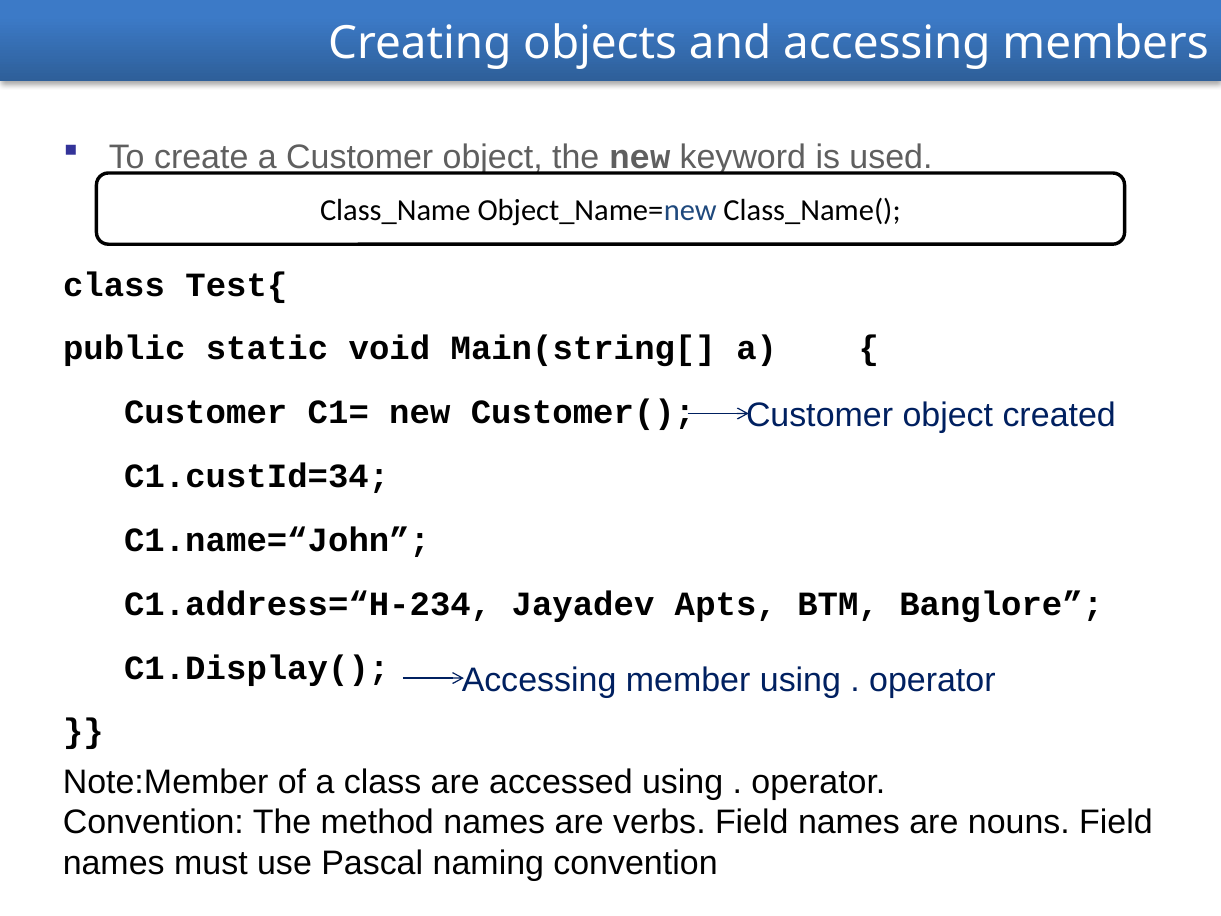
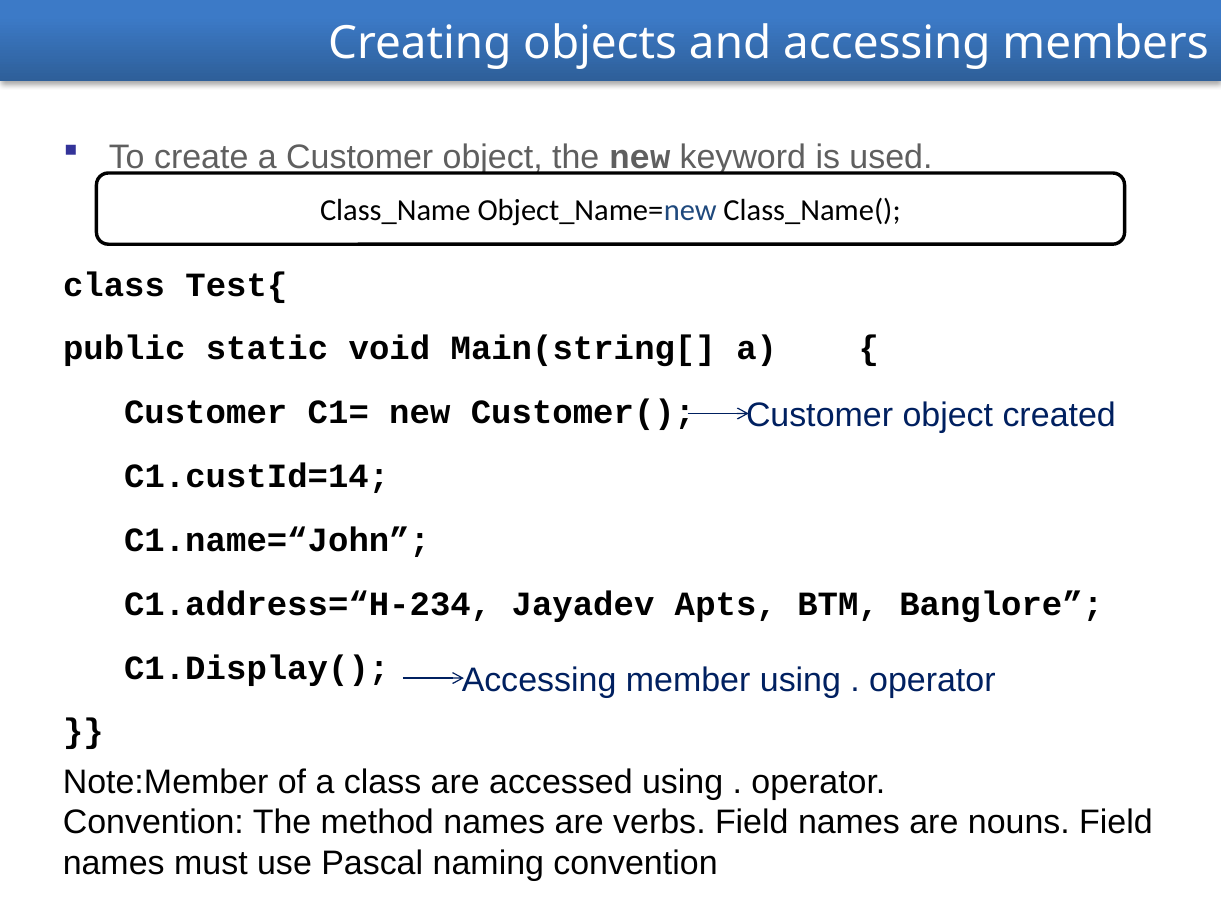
C1.custId=34: C1.custId=34 -> C1.custId=14 (257, 476)
